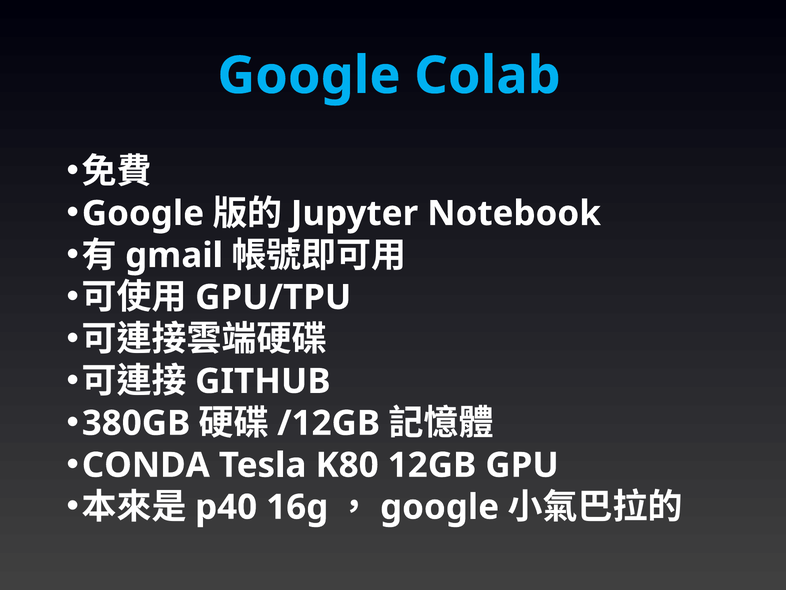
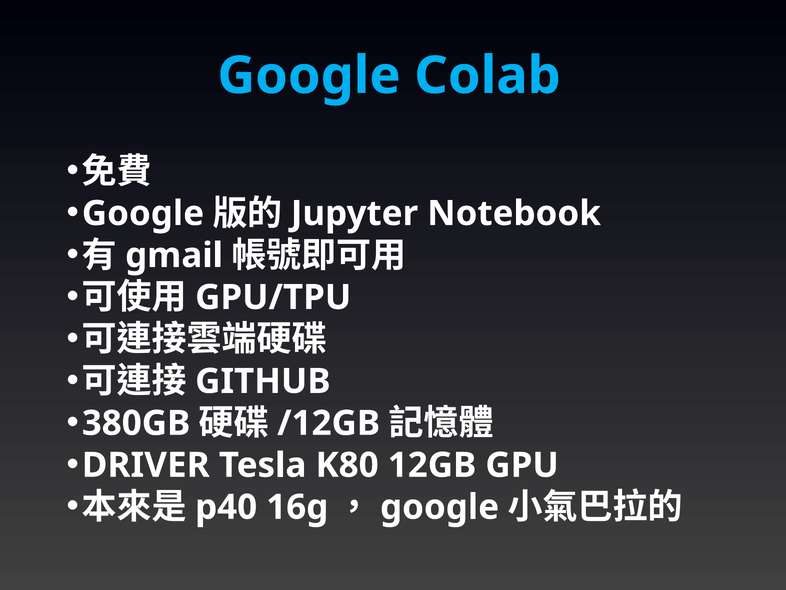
CONDA: CONDA -> DRIVER (146, 465)
